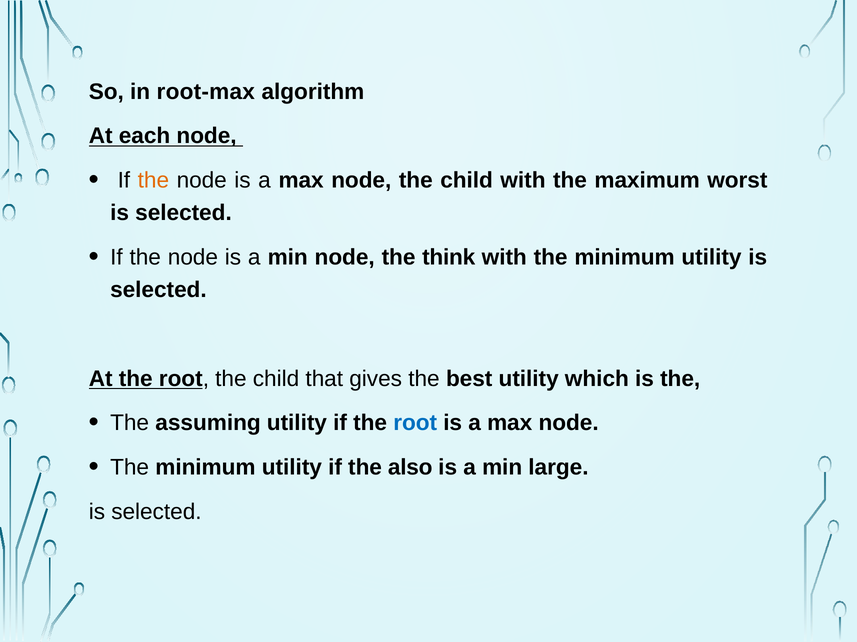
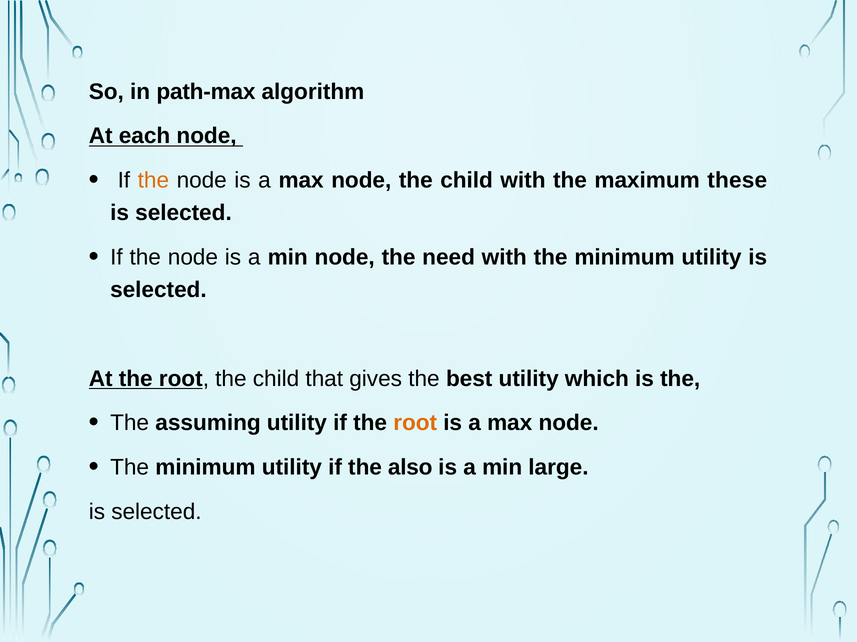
root-max: root-max -> path-max (206, 92)
worst: worst -> these (737, 181)
think: think -> need (449, 258)
root colour: blue -> orange (415, 423)
